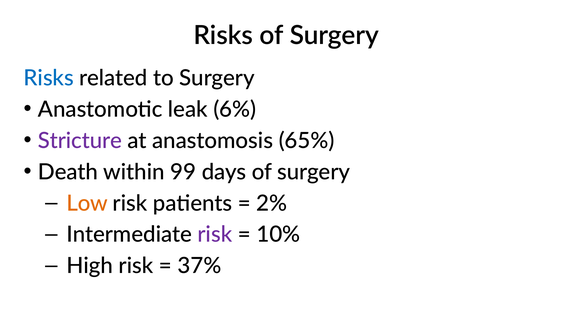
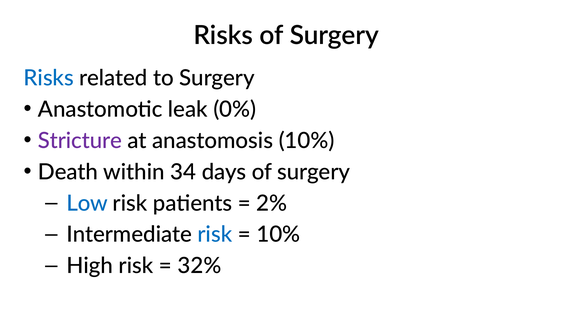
6%: 6% -> 0% (235, 109)
anastomosis 65%: 65% -> 10% (307, 141)
99: 99 -> 34 (183, 172)
Low colour: orange -> blue (87, 203)
risk colour: purple -> blue (215, 235)
37%: 37% -> 32% (199, 266)
